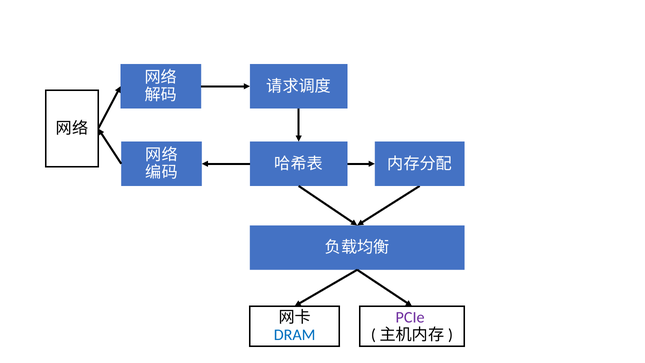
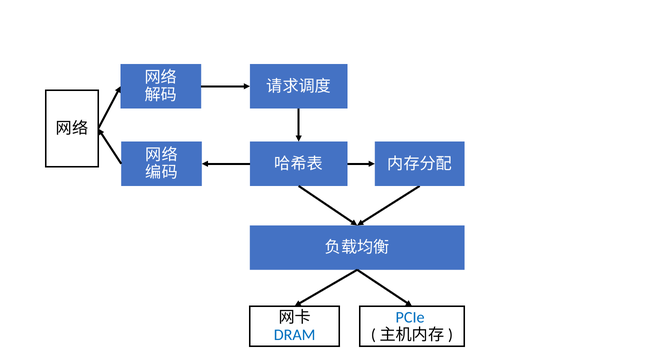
PCIe colour: purple -> blue (410, 317)
